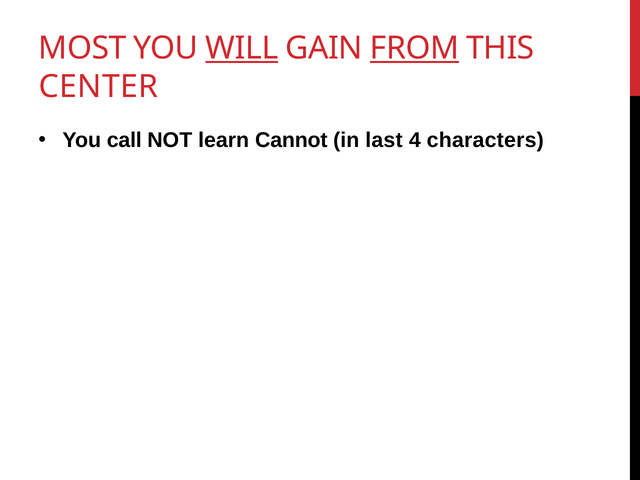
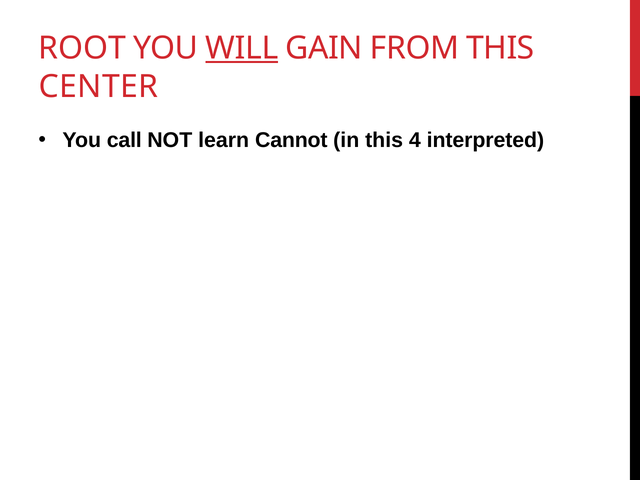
MOST: MOST -> ROOT (82, 48)
FROM underline: present -> none (415, 48)
in last: last -> this (384, 140)
characters: characters -> interpreted (485, 140)
